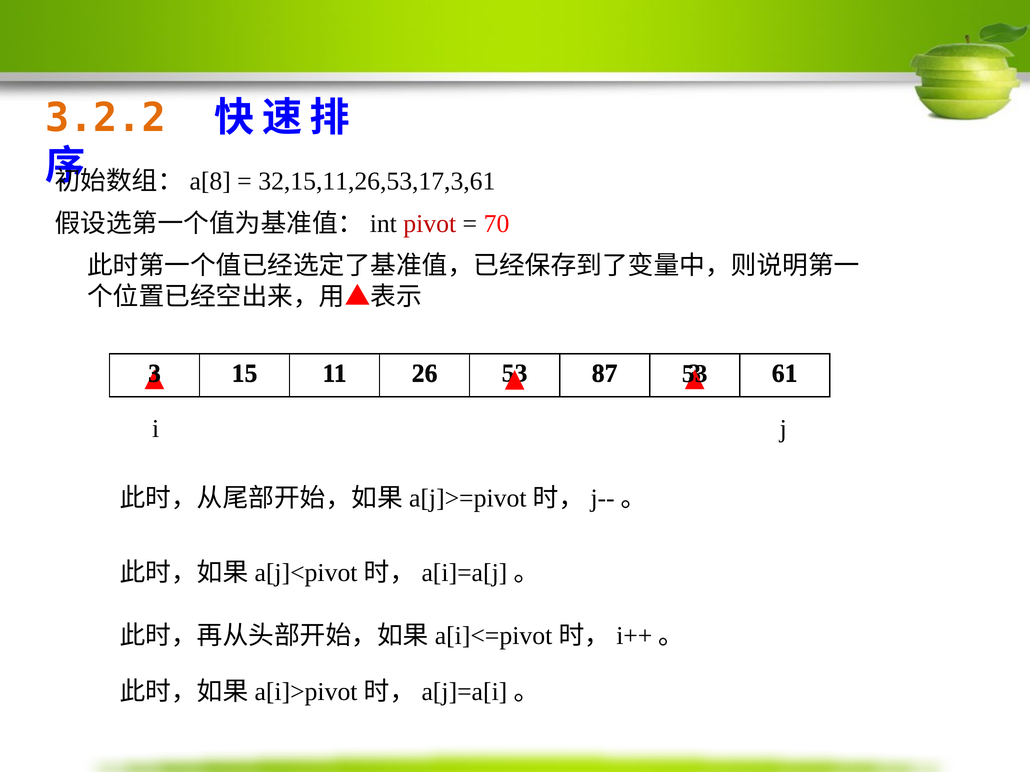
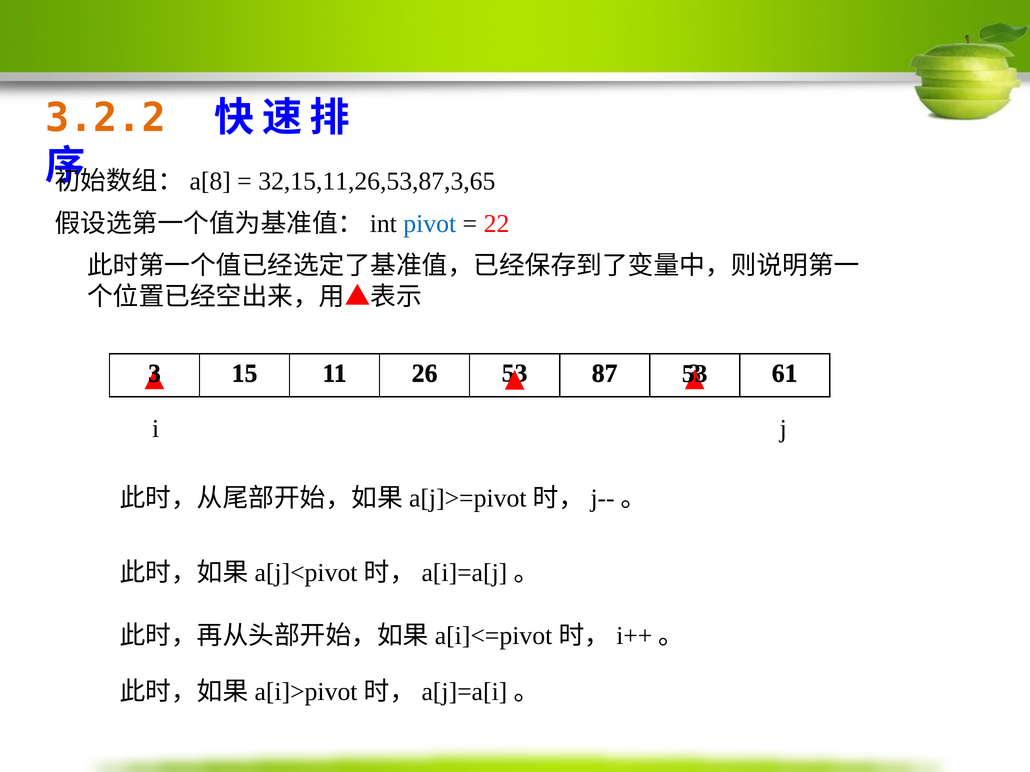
32,15,11,26,53,17,3,61: 32,15,11,26,53,17,3,61 -> 32,15,11,26,53,87,3,65 (377, 181)
pivot colour: red -> blue (430, 224)
70: 70 -> 22 (497, 224)
